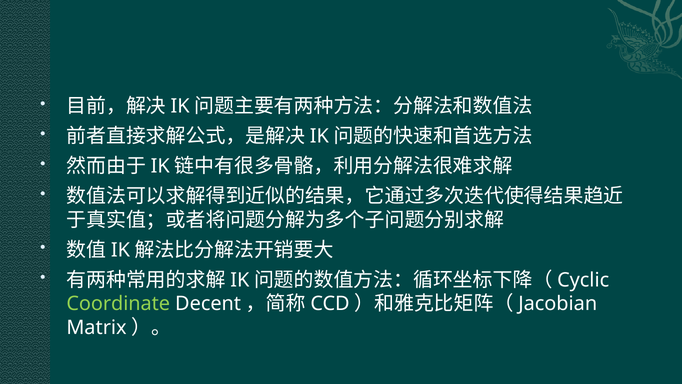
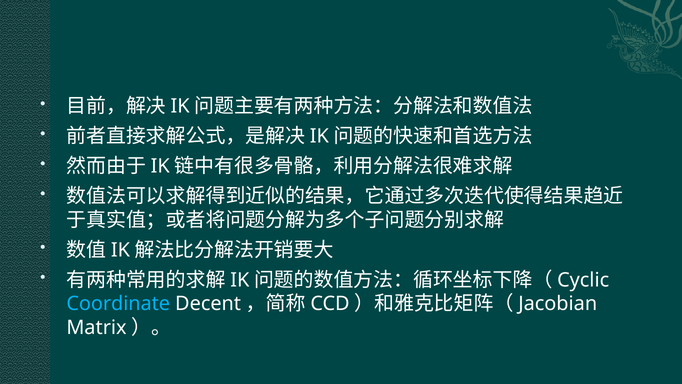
Coordinate colour: light green -> light blue (118, 304)
